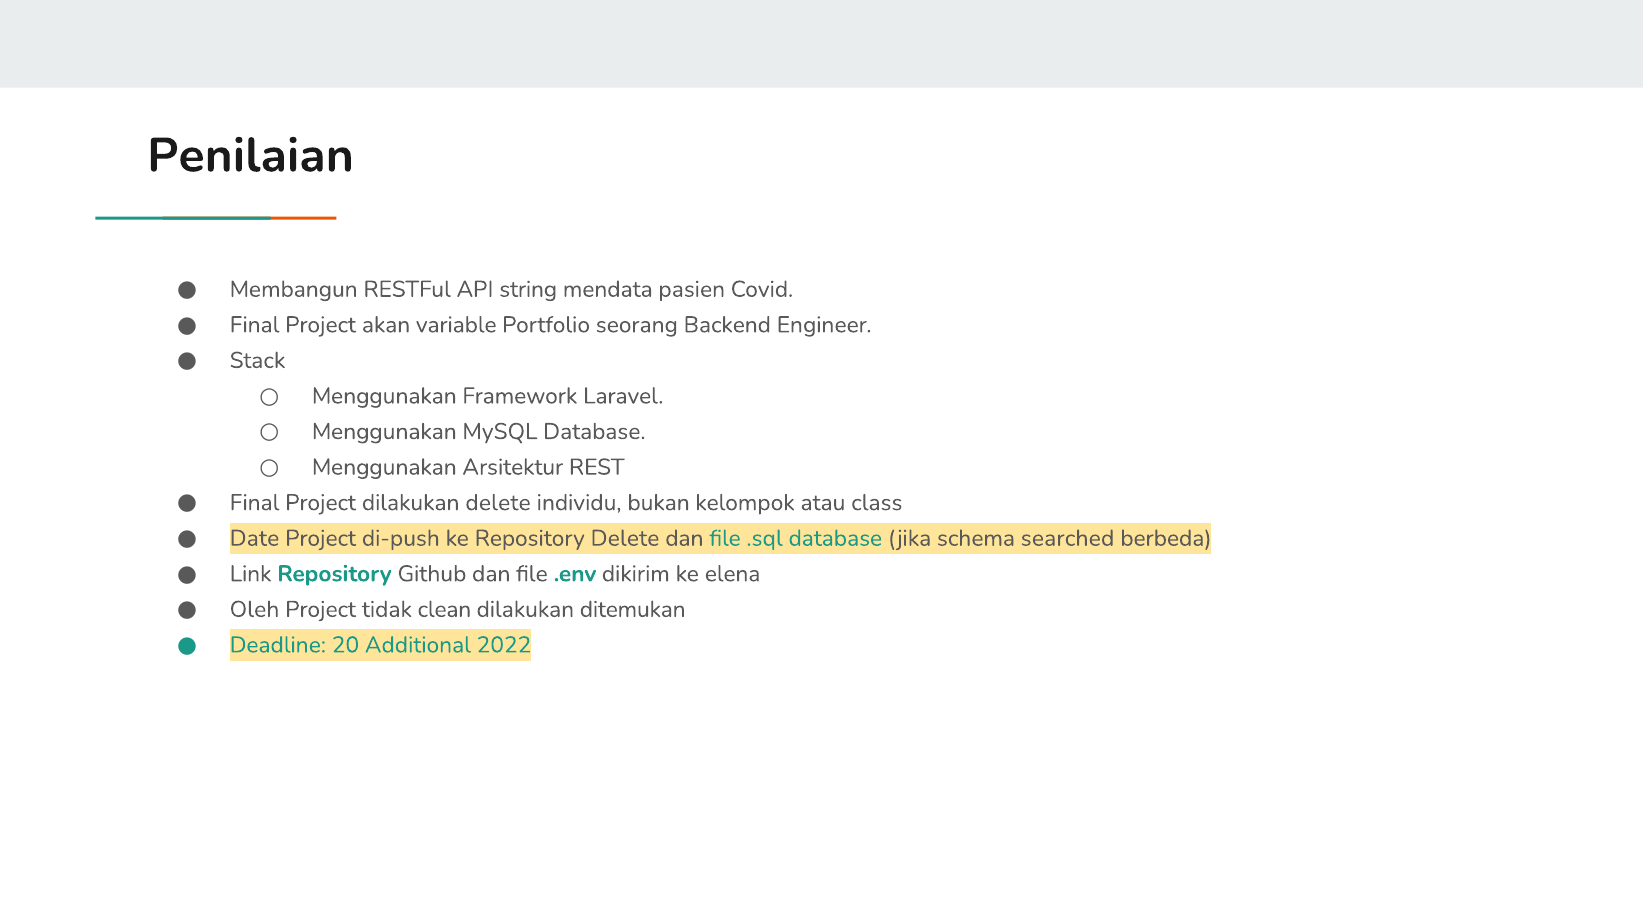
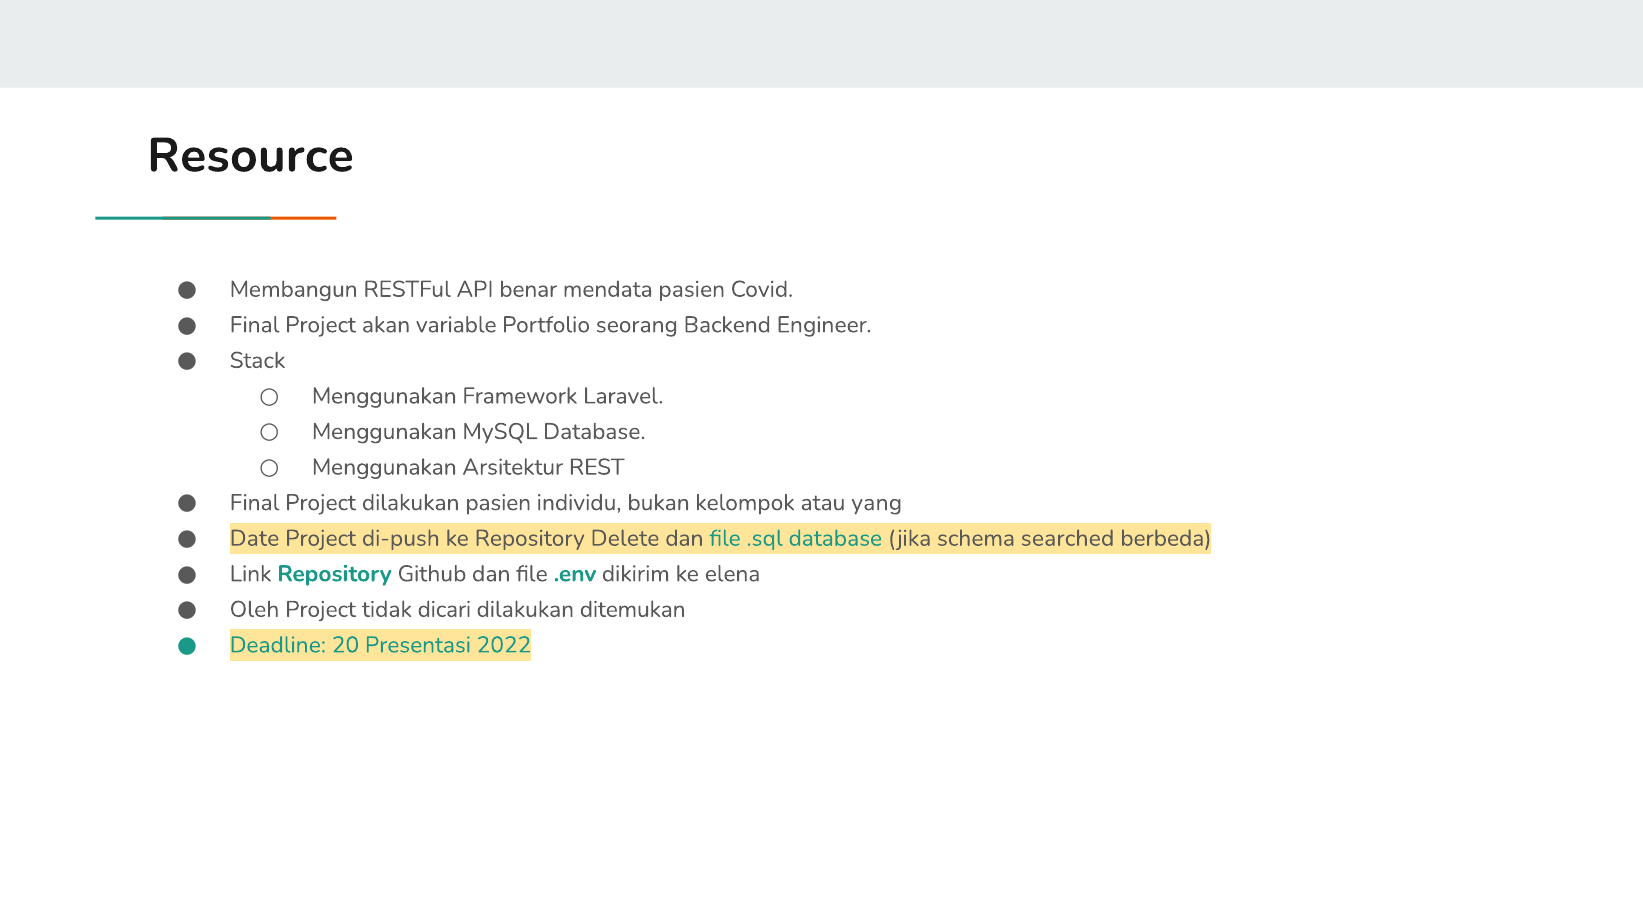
Penilaian: Penilaian -> Resource (250, 156)
string: string -> benar (528, 289)
dilakukan delete: delete -> pasien (498, 503)
class: class -> yang (877, 503)
clean: clean -> dicari (444, 609)
Additional: Additional -> Presentasi (418, 645)
